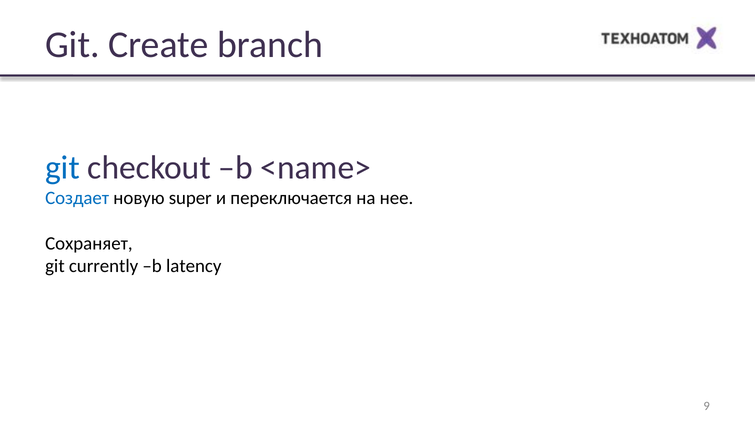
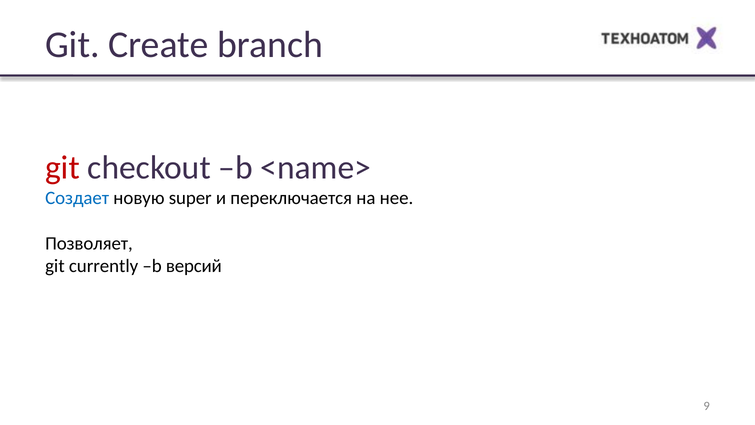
git colour: blue -> red (63, 168)
Сохраняет: Сохраняет -> Позволяет (89, 243)
latency: latency -> версий (194, 266)
